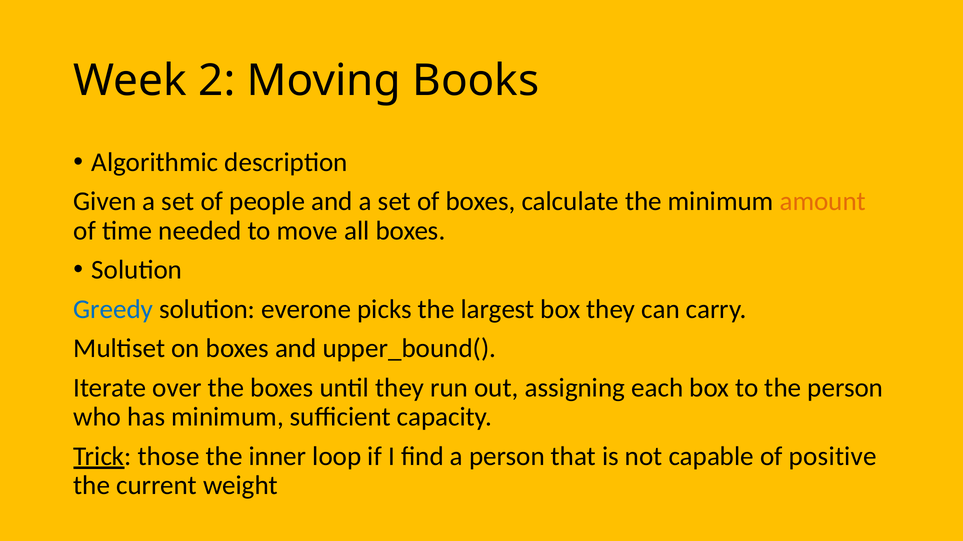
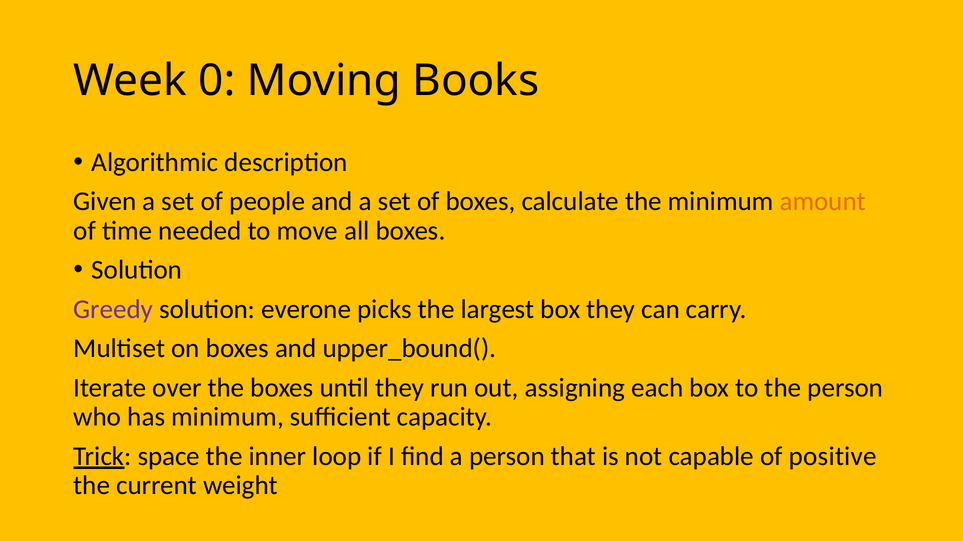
2: 2 -> 0 (217, 81)
Greedy colour: blue -> purple (113, 310)
those: those -> space (169, 457)
